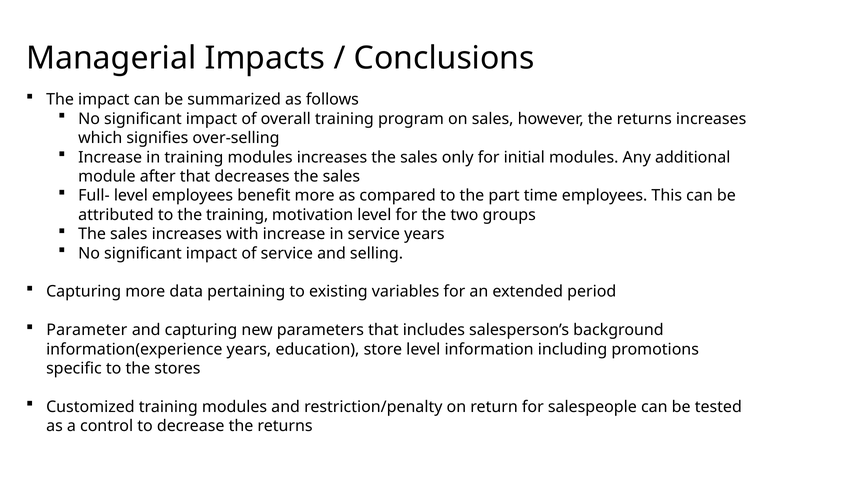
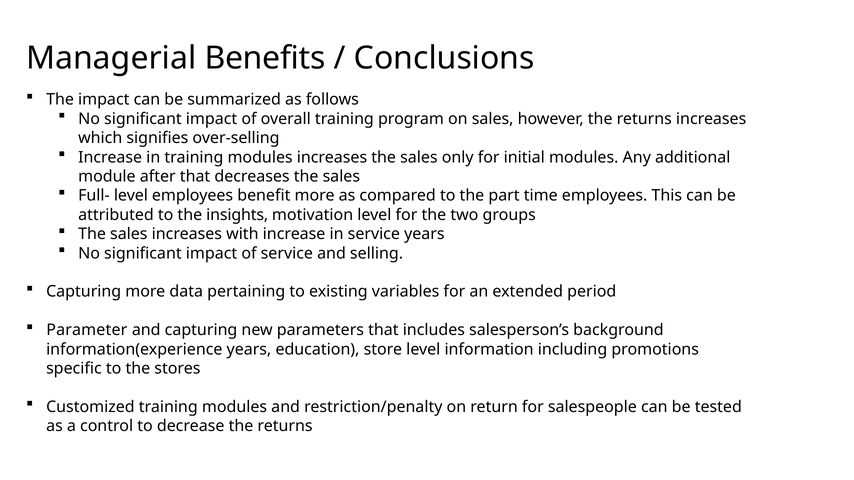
Impacts: Impacts -> Benefits (265, 58)
the training: training -> insights (237, 215)
